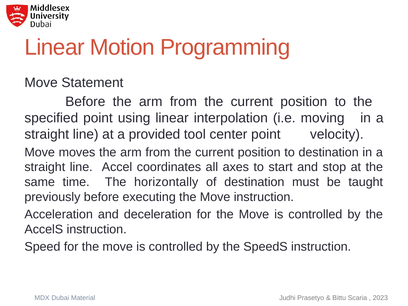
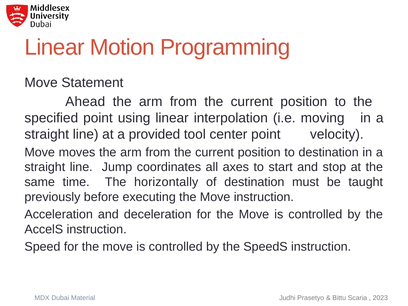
Before: Before -> Ahead (85, 102)
Accel: Accel -> Jump (117, 167)
